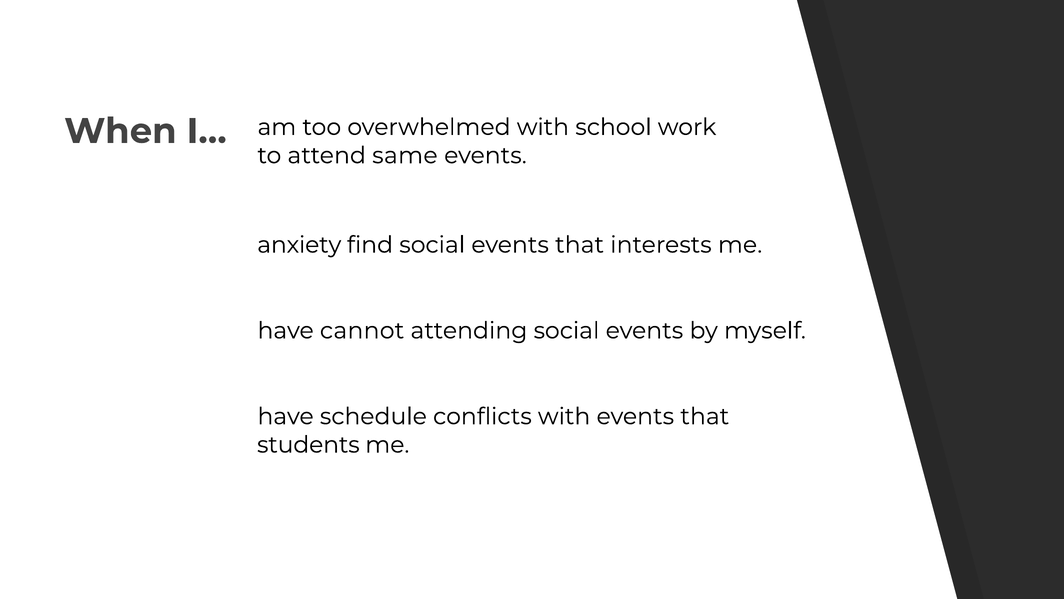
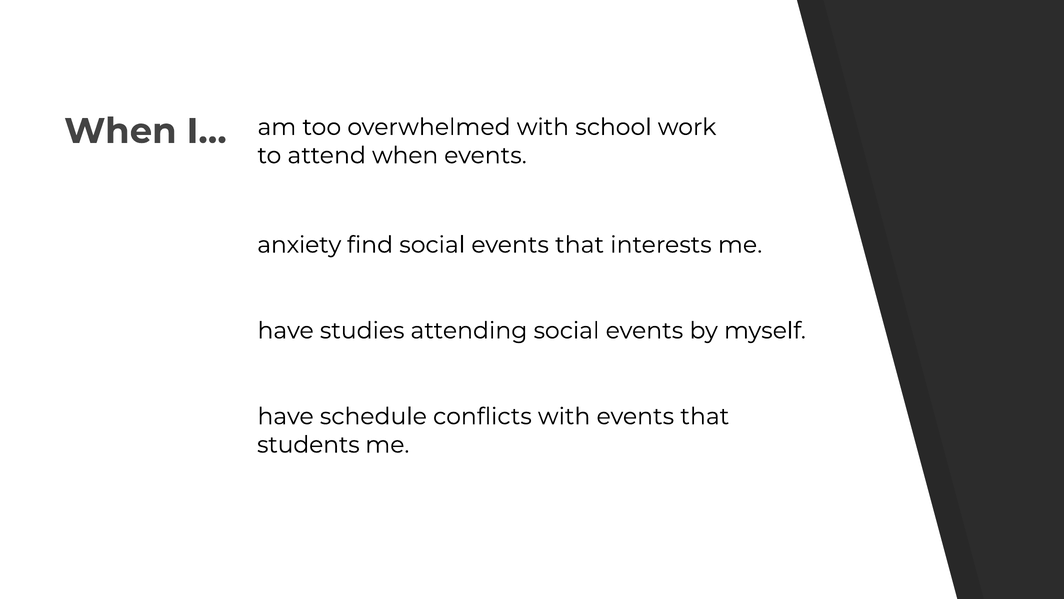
attend same: same -> when (405, 155)
cannot: cannot -> studies (362, 330)
